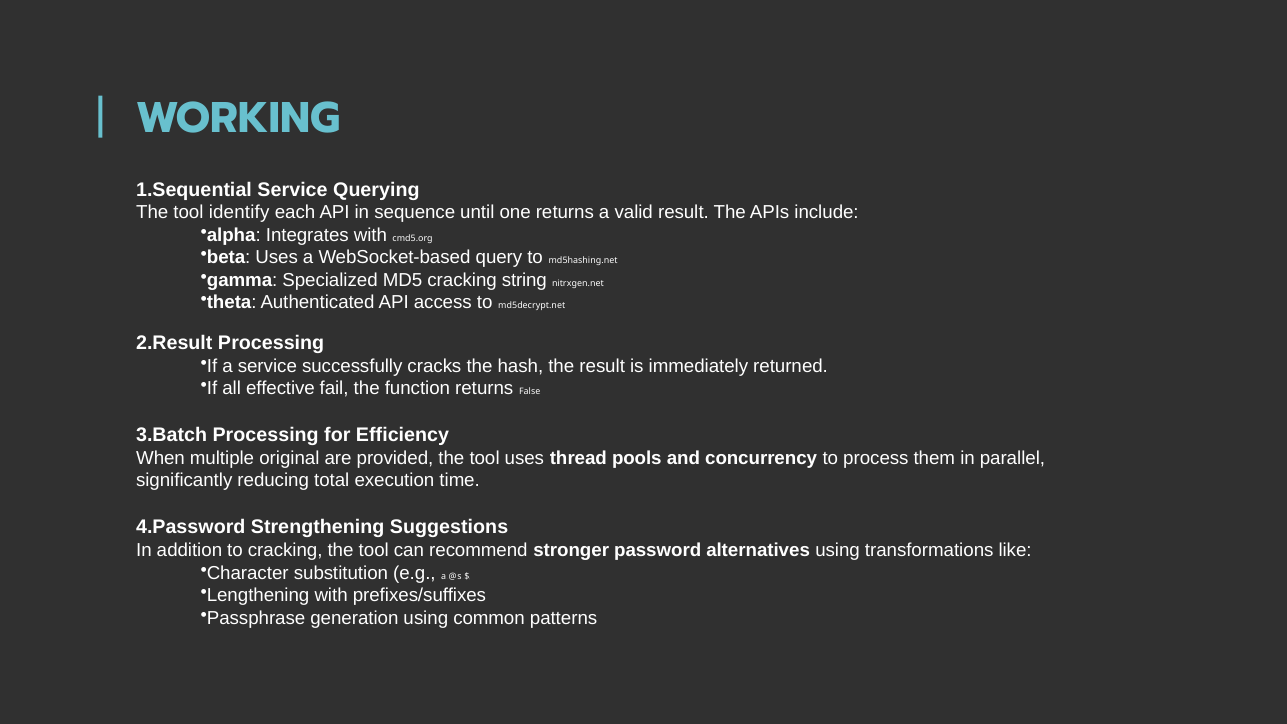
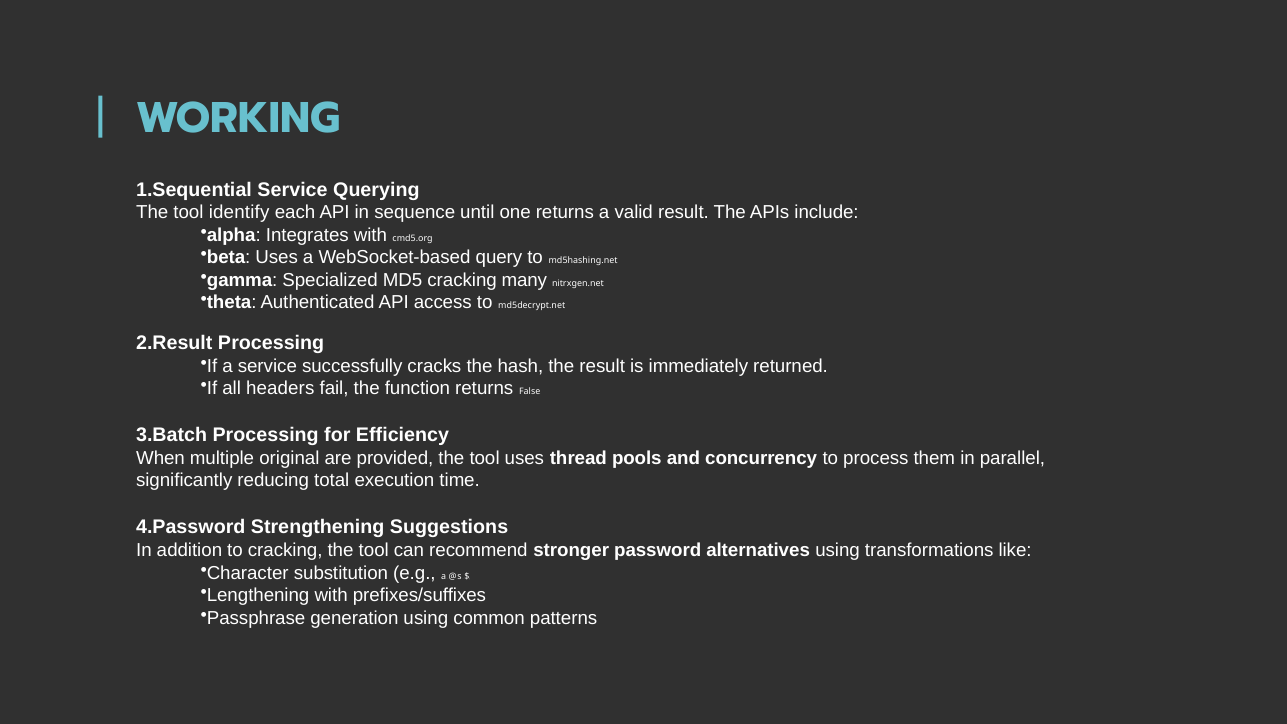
string: string -> many (524, 280)
effective: effective -> headers (280, 389)
